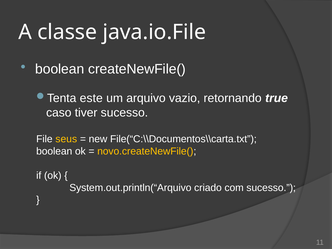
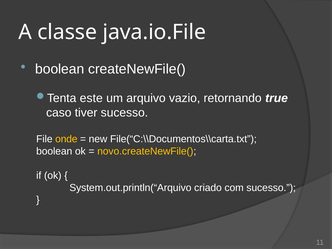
seus: seus -> onde (66, 139)
